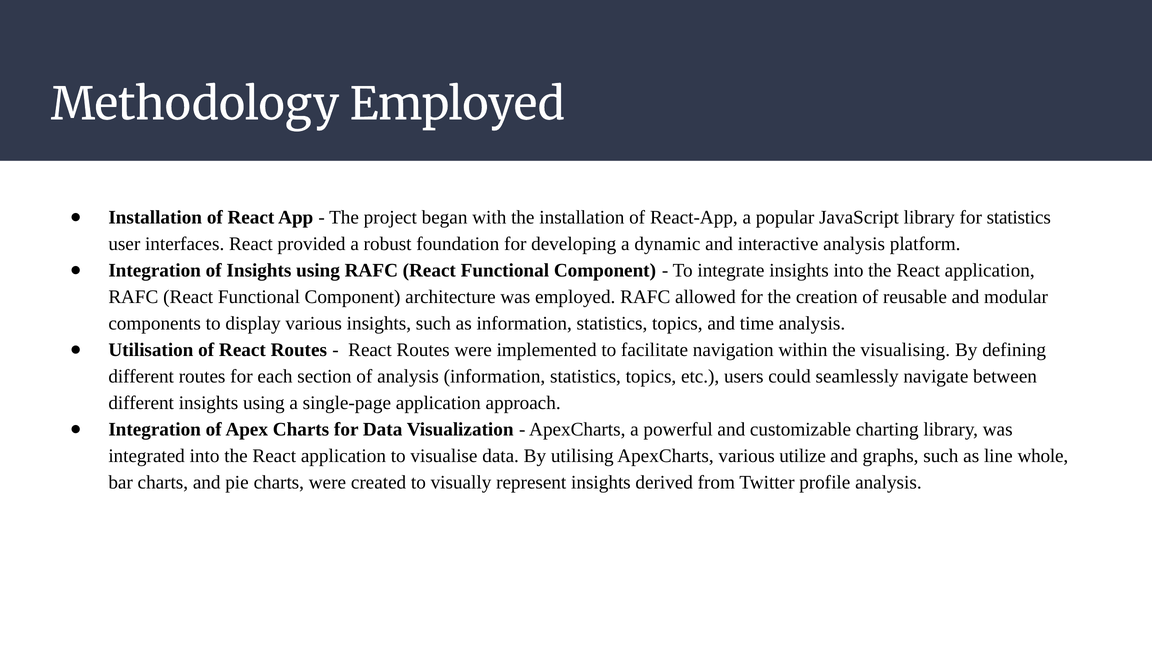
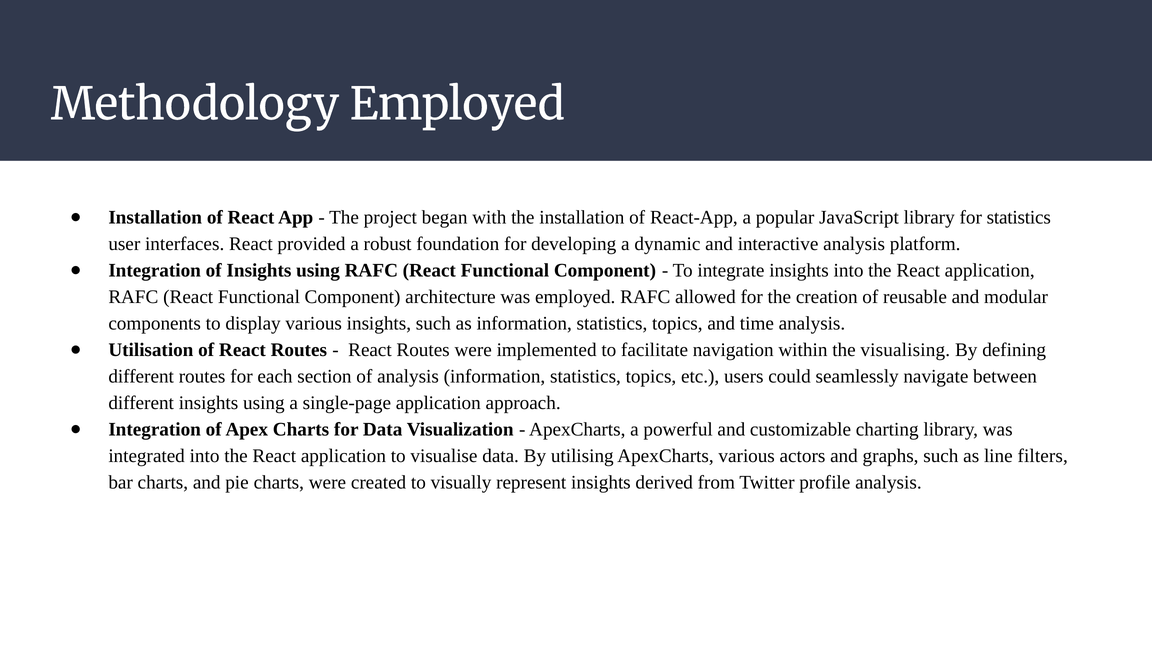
utilize: utilize -> actors (803, 456)
whole: whole -> filters (1043, 456)
